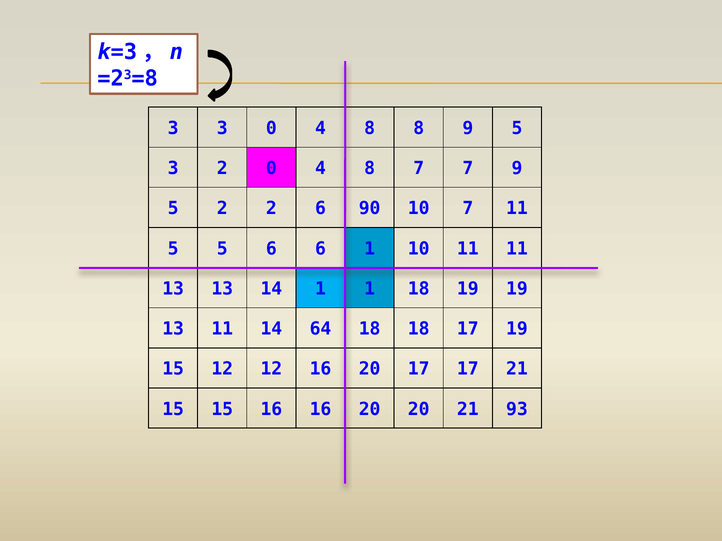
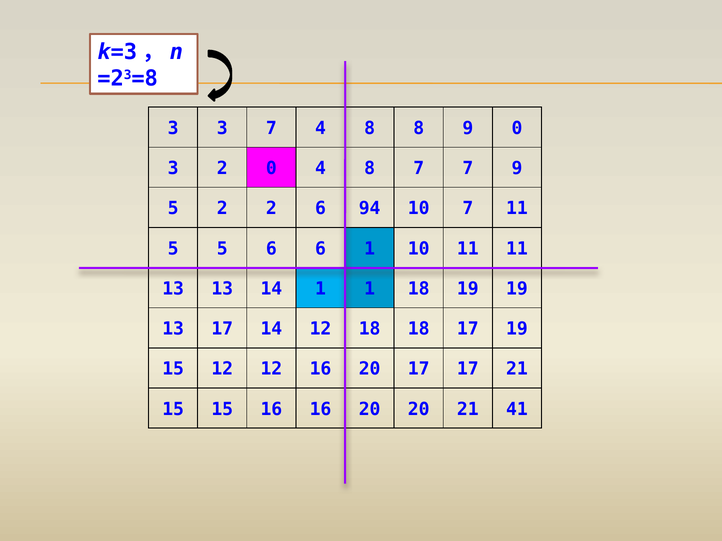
3 0: 0 -> 7 (271, 128)
8 9 5: 5 -> 0 (517, 128)
90: 90 -> 94 (370, 209)
13 11: 11 -> 17 (222, 329)
14 64: 64 -> 12 (320, 329)
93: 93 -> 41 (517, 410)
